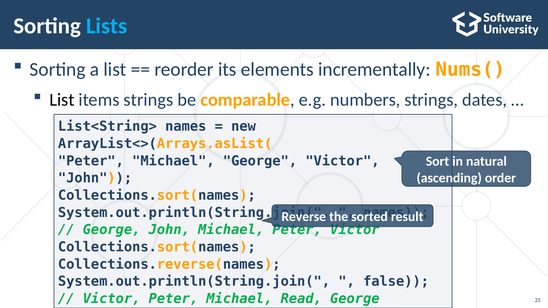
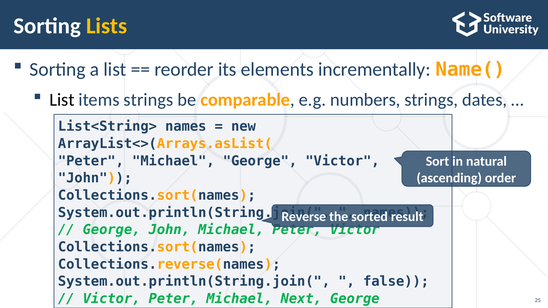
Lists colour: light blue -> yellow (107, 26)
Nums(: Nums( -> Name( (470, 70)
Read: Read -> Next (301, 299)
